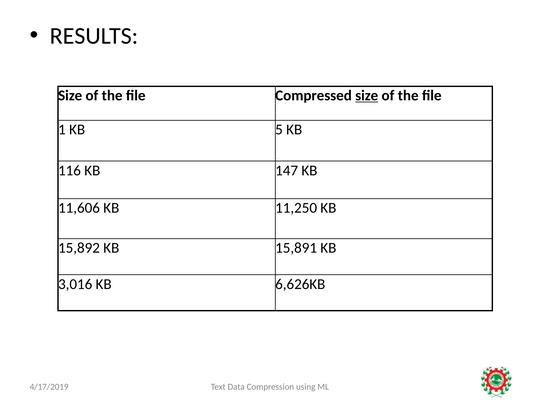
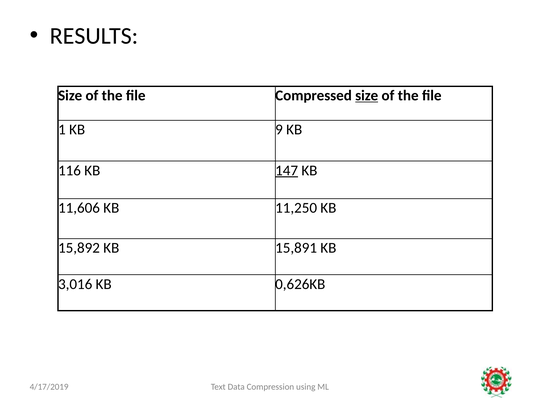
5: 5 -> 9 (279, 130)
147 underline: none -> present (287, 170)
6,626KB: 6,626KB -> 0,626KB (300, 284)
